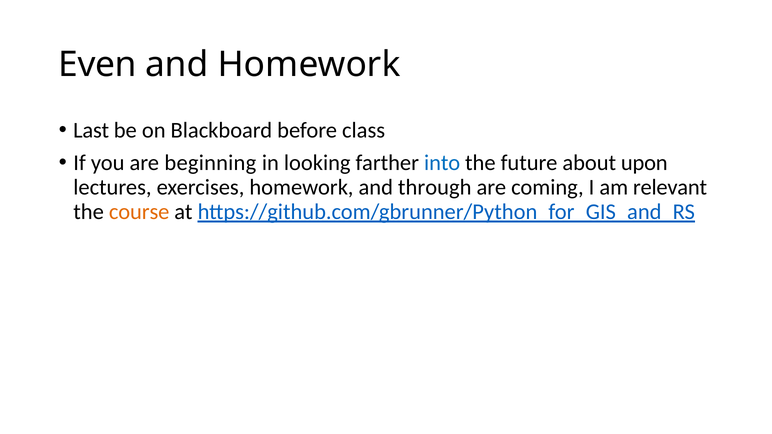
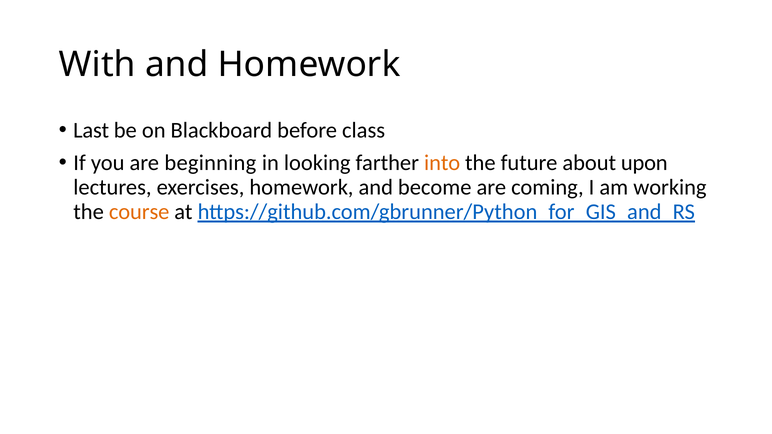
Even: Even -> With (97, 65)
into colour: blue -> orange (442, 163)
through: through -> become (435, 187)
relevant: relevant -> working (670, 187)
